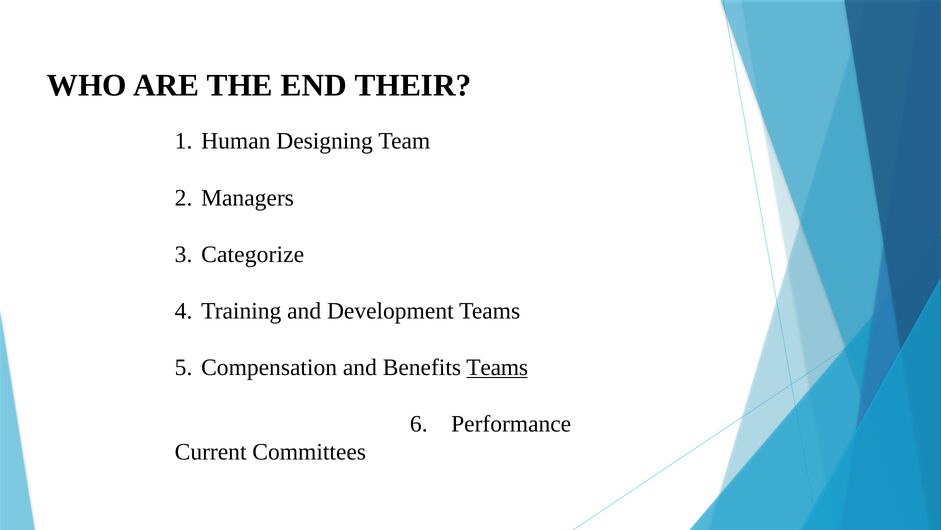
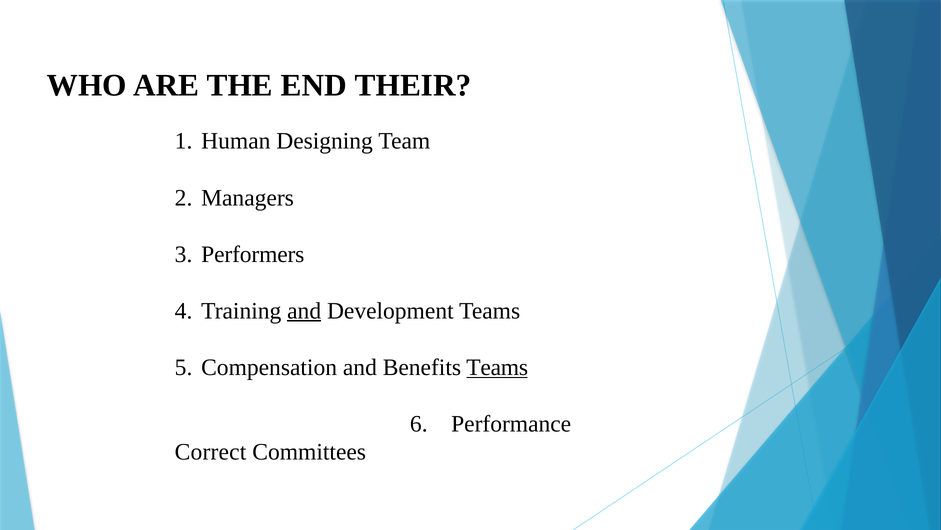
Categorize: Categorize -> Performers (253, 254)
and underline: none -> present (304, 310)
Current: Current -> Correct (211, 452)
